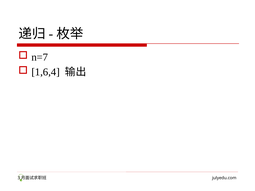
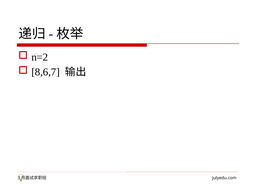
n=7: n=7 -> n=2 (40, 57)
1,6,4: 1,6,4 -> 8,6,7 (46, 72)
